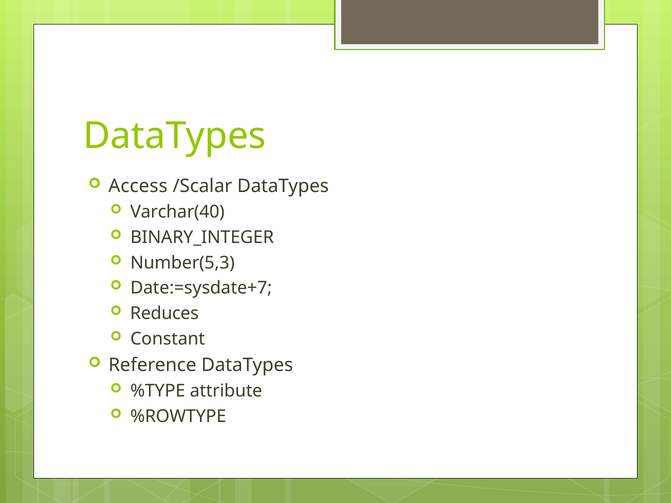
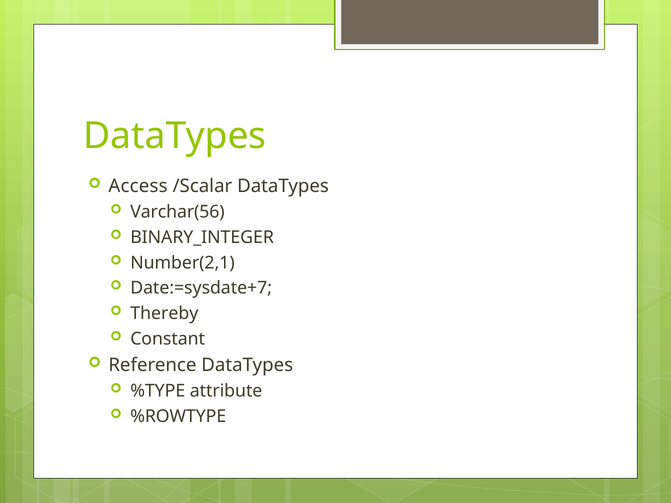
Varchar(40: Varchar(40 -> Varchar(56 (177, 212)
Number(5,3: Number(5,3 -> Number(2,1 (182, 263)
Reduces: Reduces -> Thereby (164, 314)
